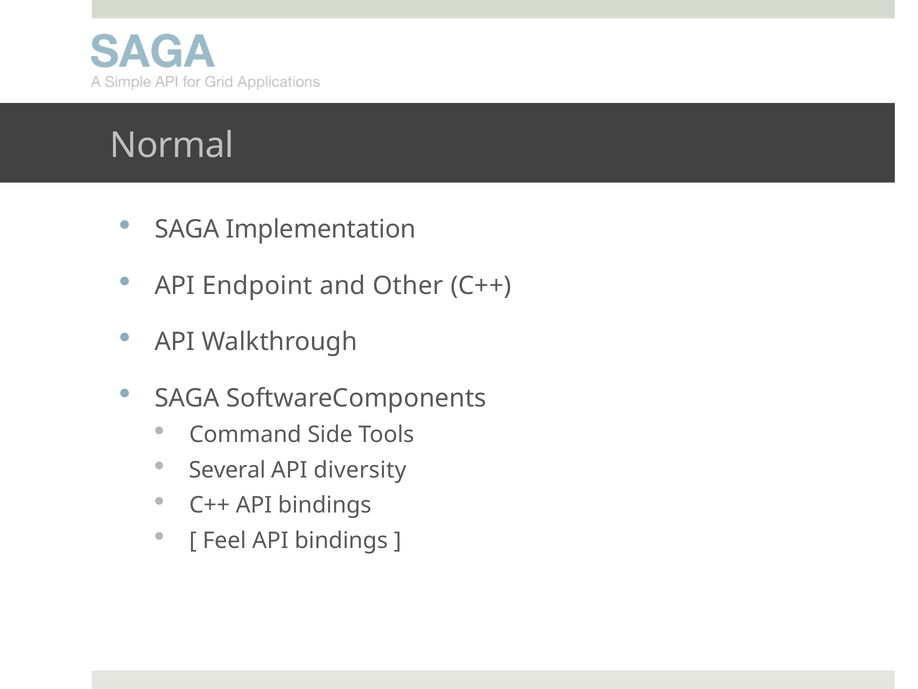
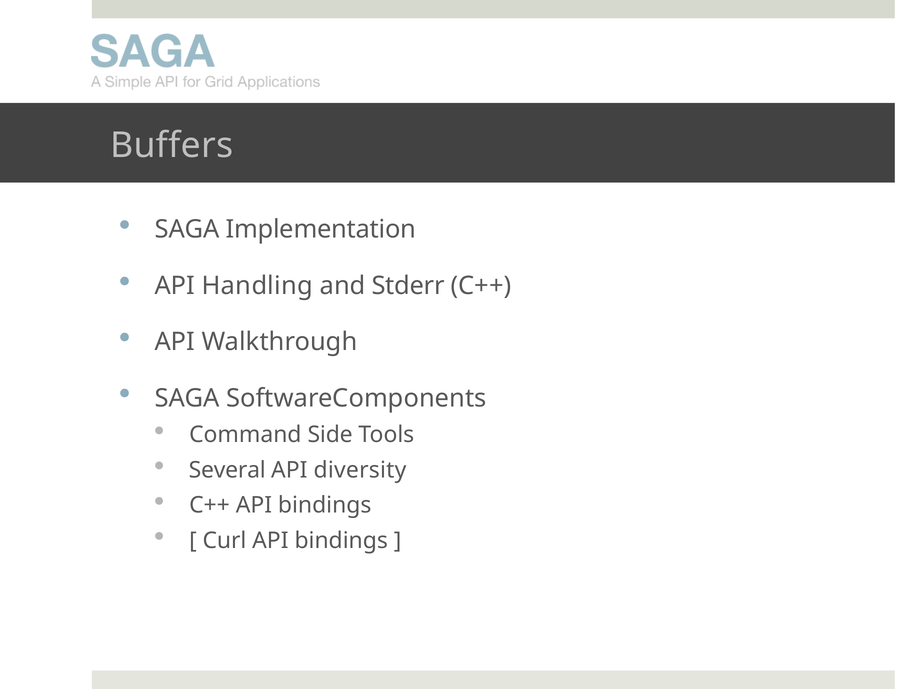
Normal: Normal -> Buffers (172, 145)
Endpoint: Endpoint -> Handling (257, 286)
Other: Other -> Stderr (408, 286)
Feel: Feel -> Curl (224, 540)
